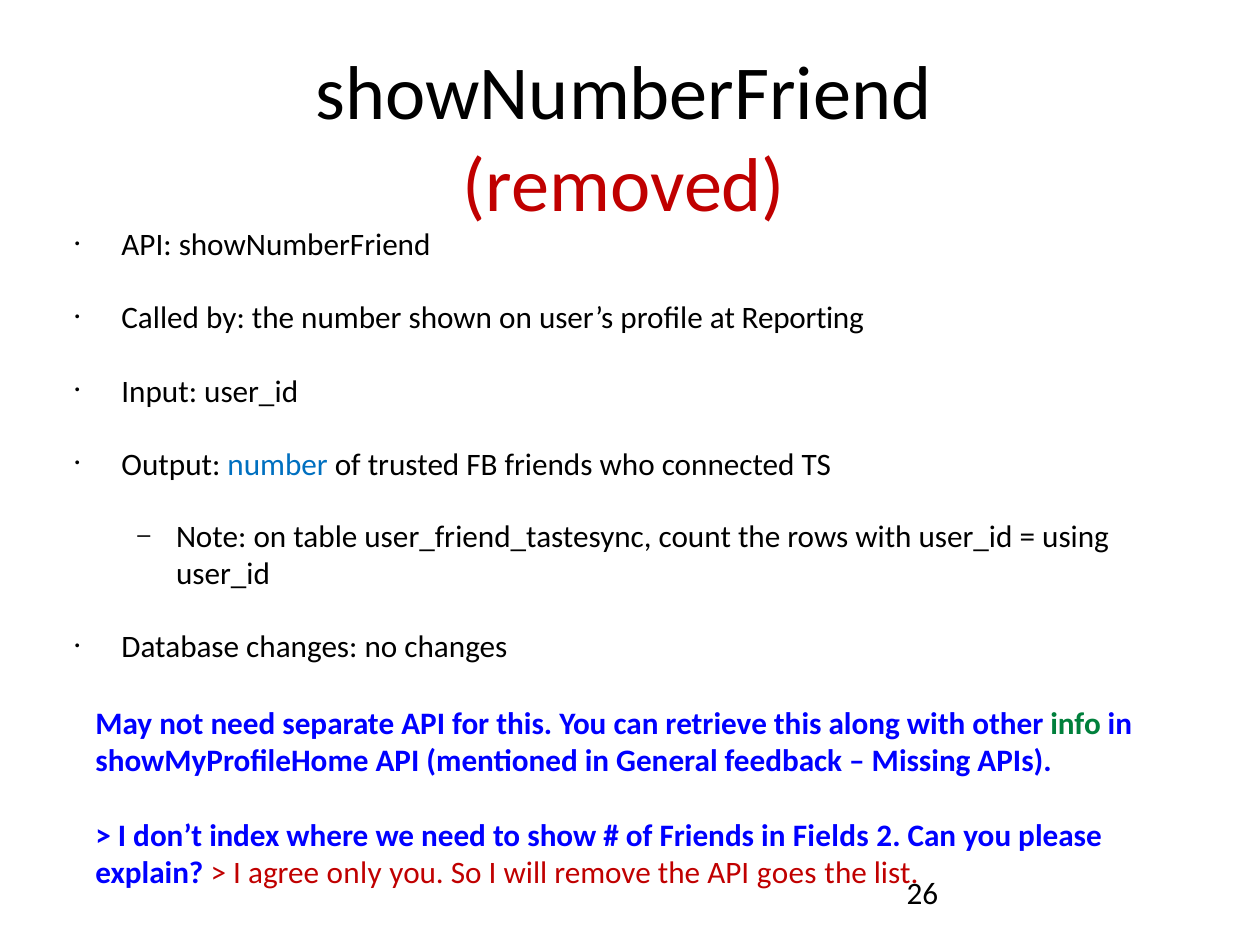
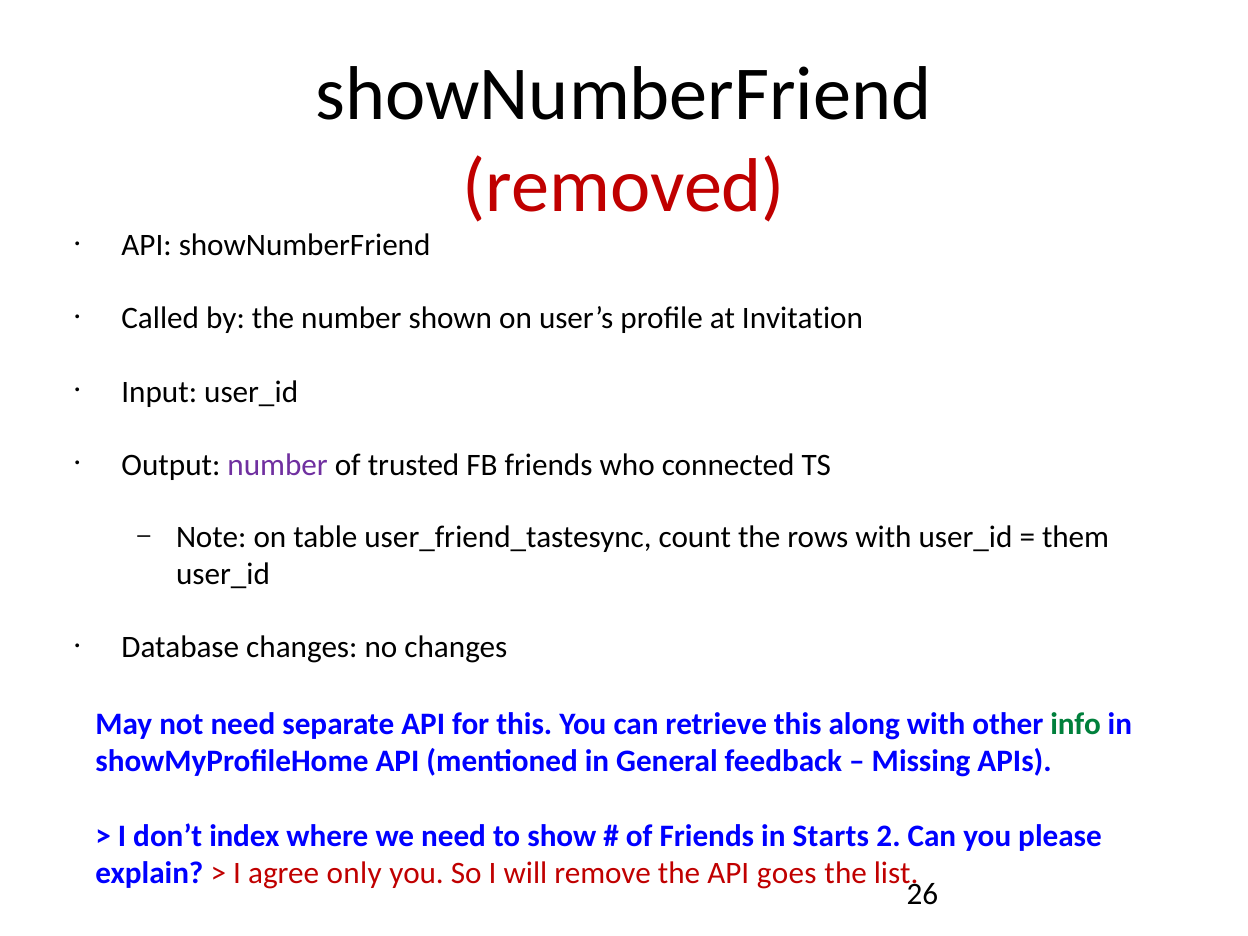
Reporting: Reporting -> Invitation (802, 319)
number colour: blue -> purple (278, 465)
using: using -> them (1076, 537)
Fields: Fields -> Starts (831, 836)
